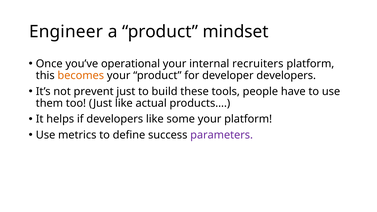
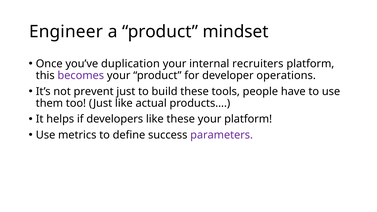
operational: operational -> duplication (130, 64)
becomes colour: orange -> purple (81, 76)
developer developers: developers -> operations (286, 76)
like some: some -> these (181, 119)
